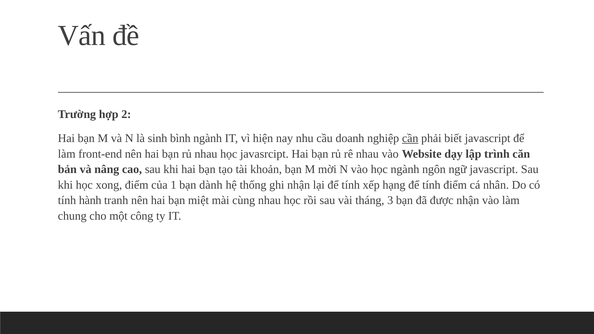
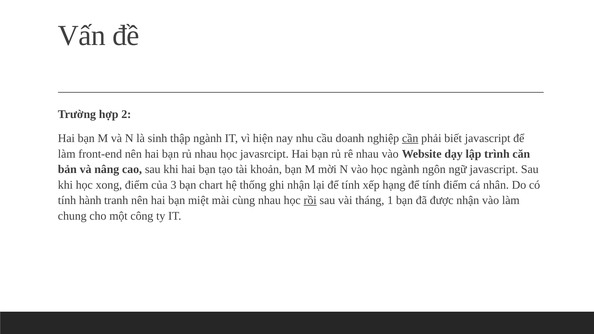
bình: bình -> thập (180, 138)
1: 1 -> 3 (173, 185)
dành: dành -> chart (211, 185)
rồi underline: none -> present (310, 200)
3: 3 -> 1 (390, 200)
